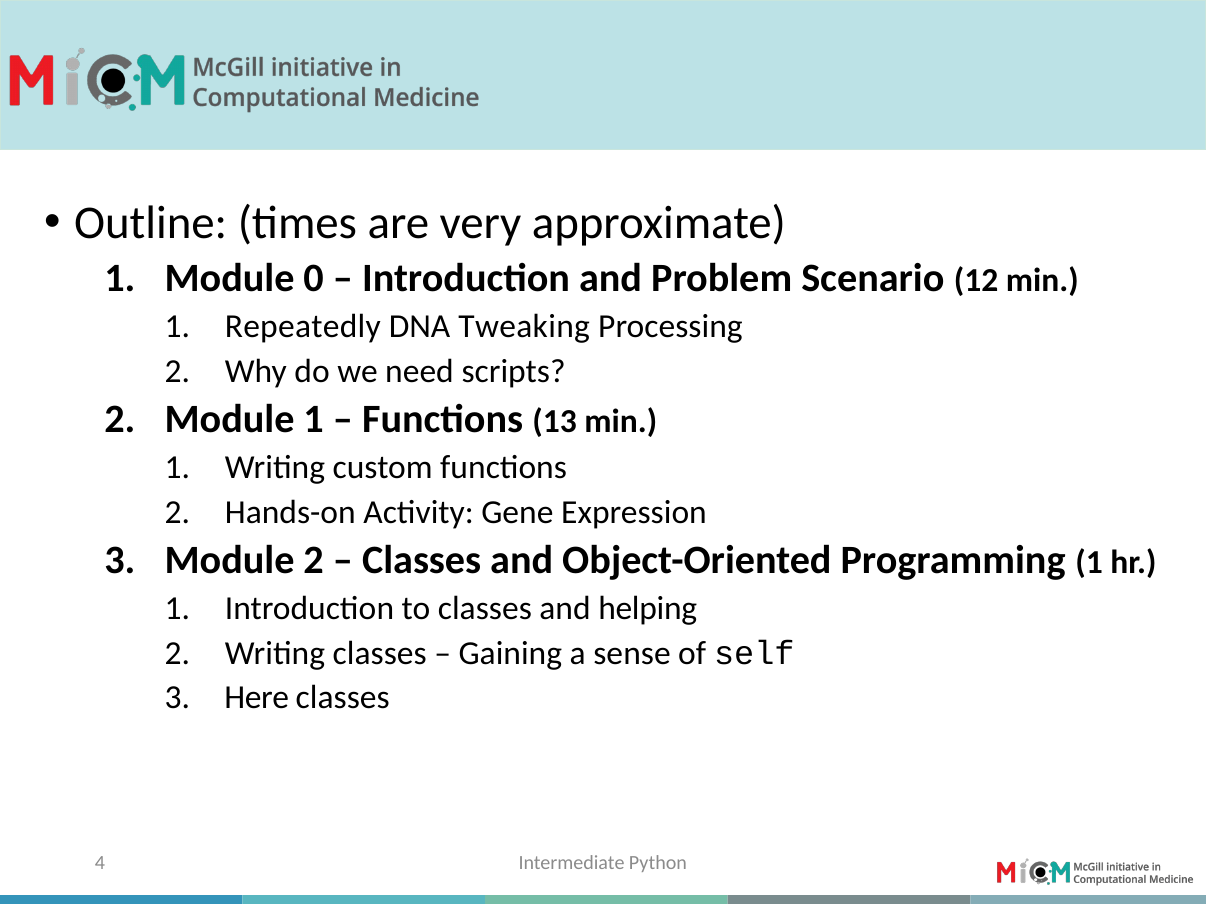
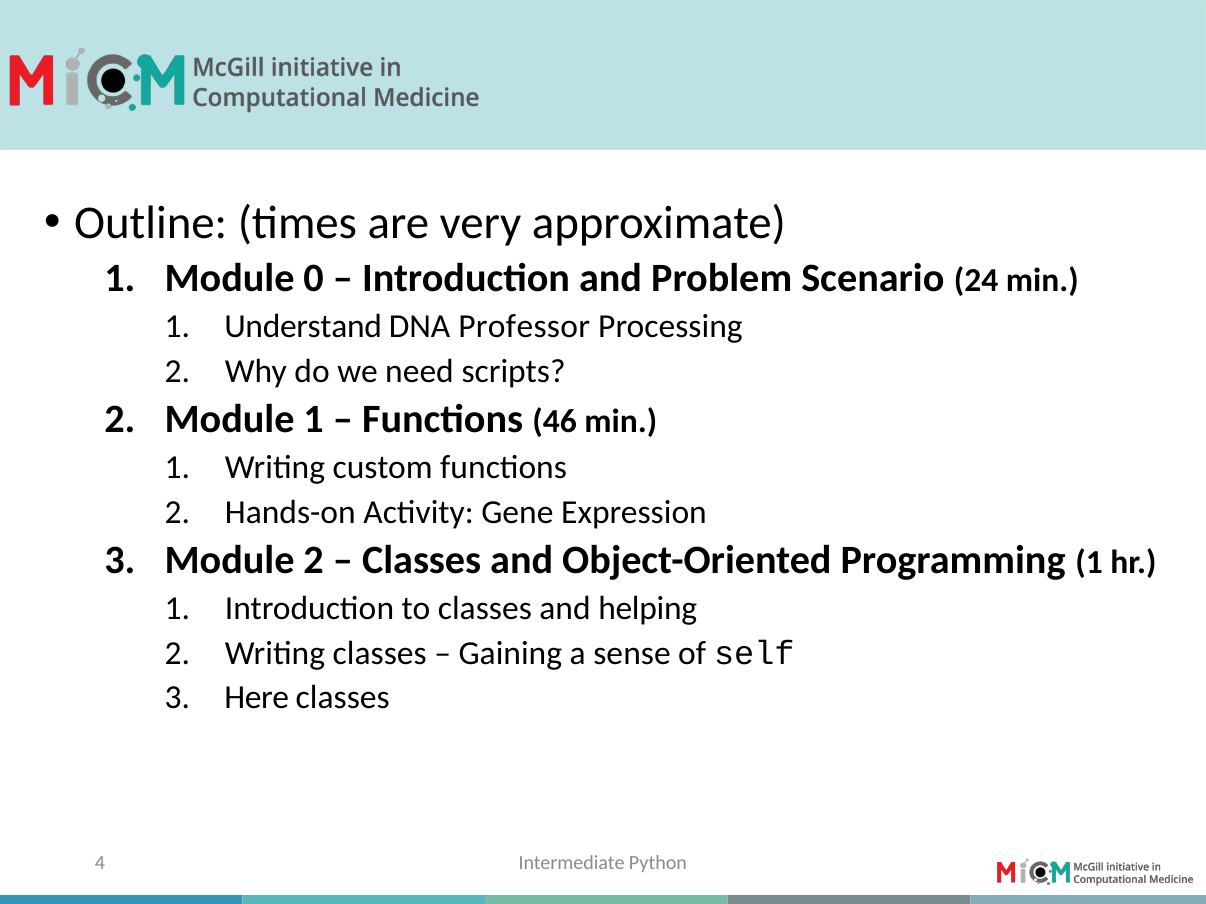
12: 12 -> 24 (976, 281)
Repeatedly: Repeatedly -> Understand (303, 327)
Tweaking: Tweaking -> Professor (524, 327)
13: 13 -> 46 (555, 422)
